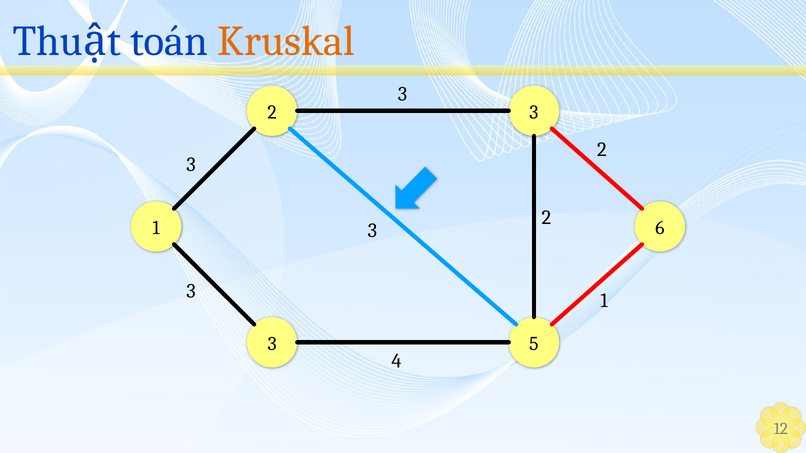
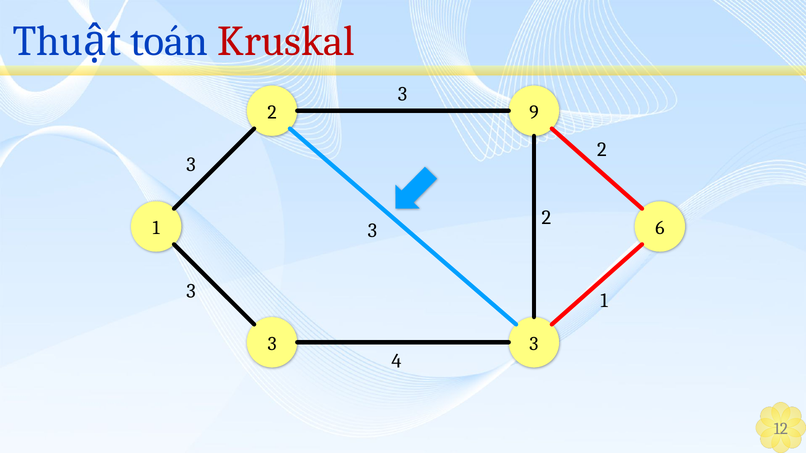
Kruskal colour: orange -> red (286, 41)
2 3: 3 -> 9 (534, 112)
5: 5 -> 3 (534, 344)
